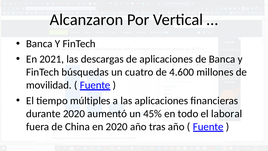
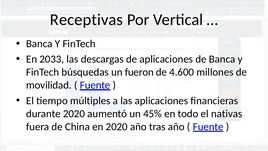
Alcanzaron: Alcanzaron -> Receptivas (86, 20)
2021: 2021 -> 2033 (52, 59)
cuatro: cuatro -> fueron (139, 72)
laboral: laboral -> nativas (227, 114)
